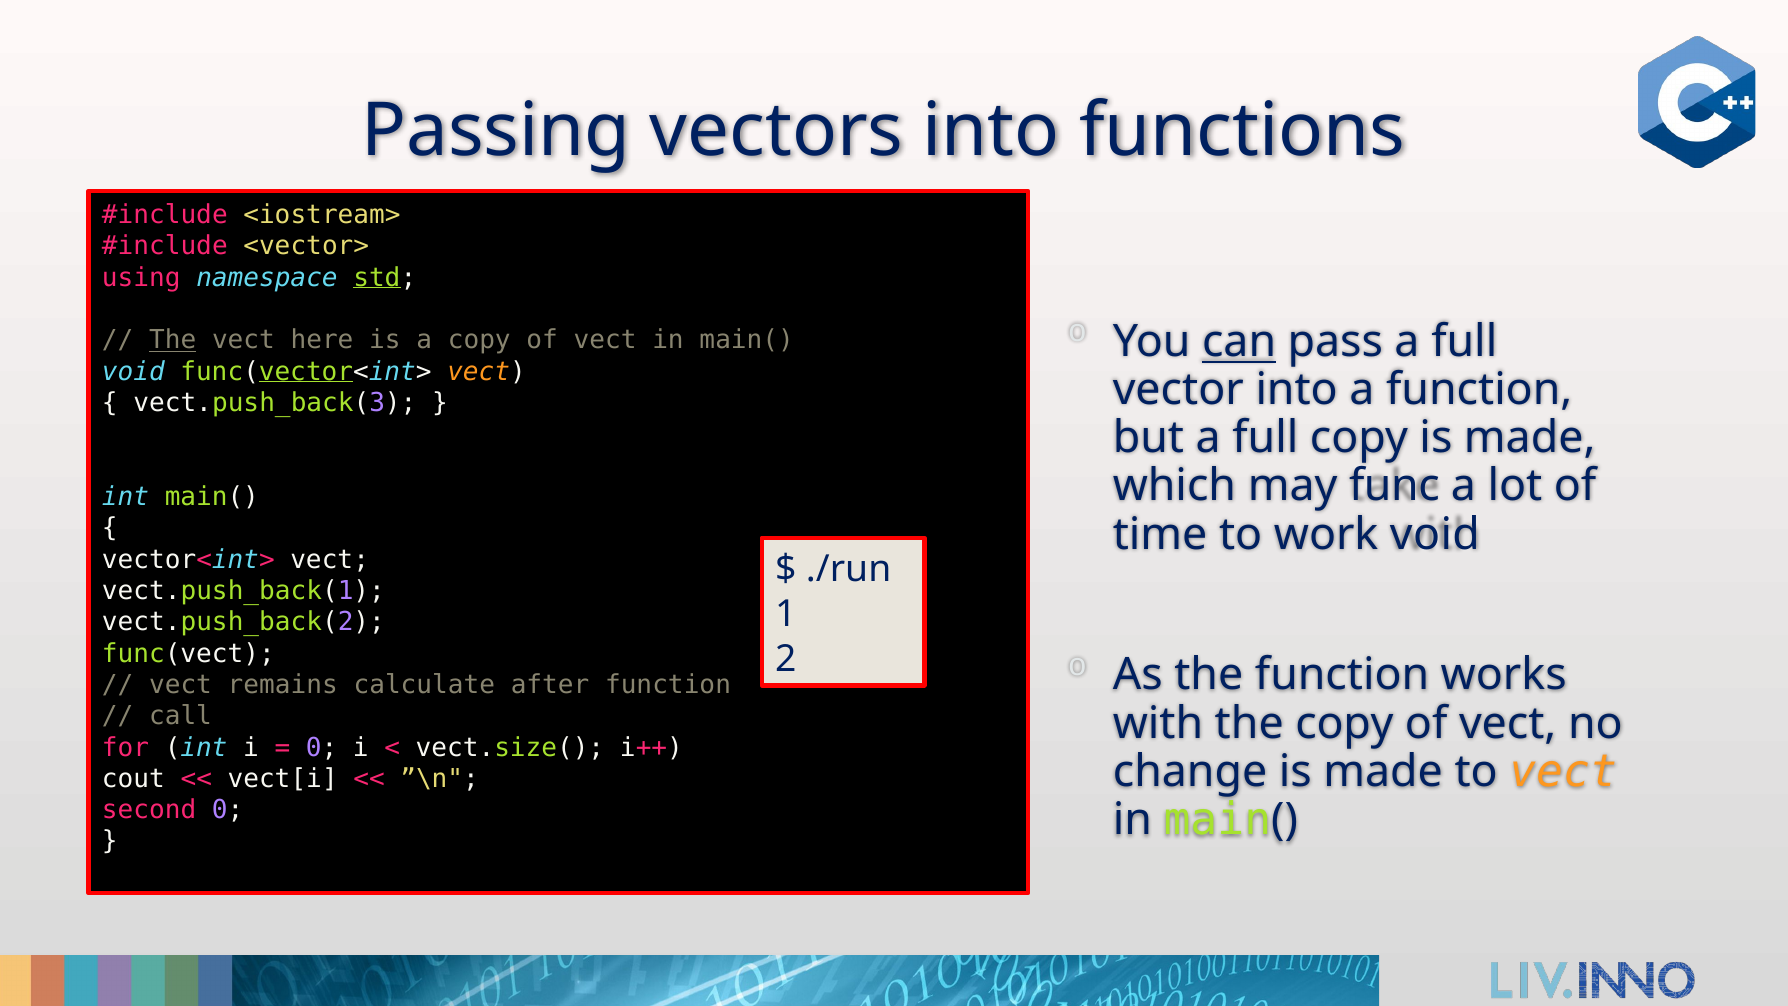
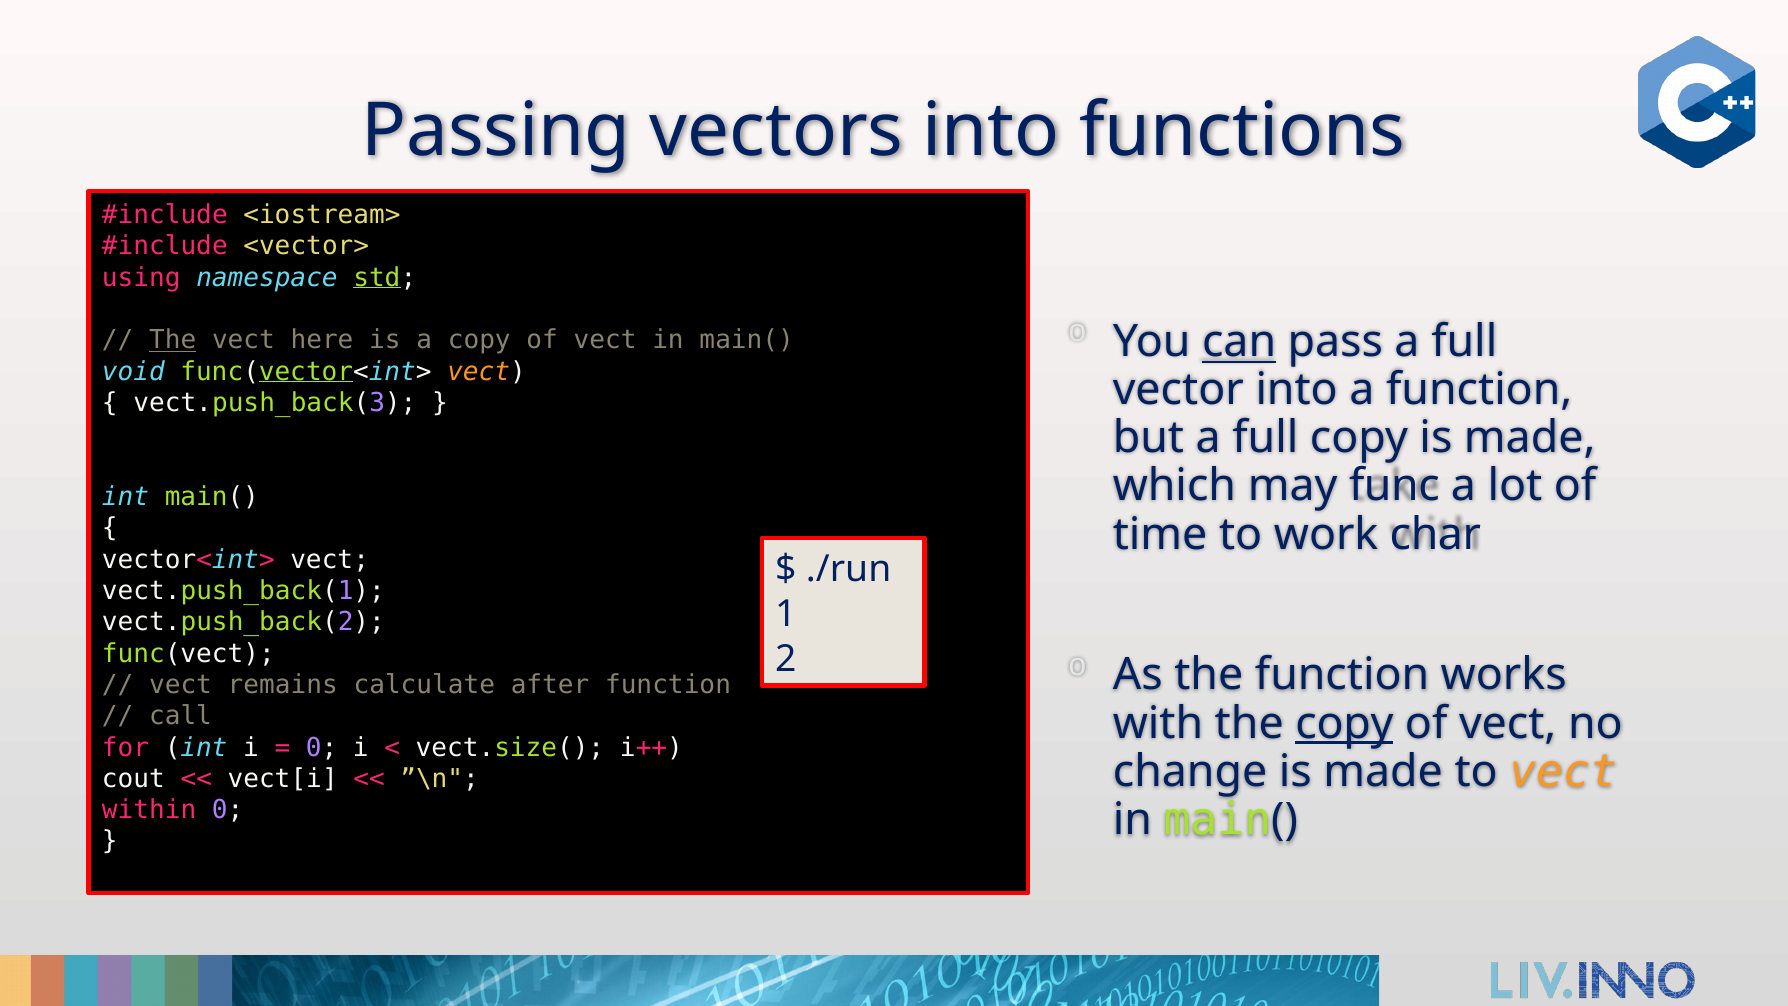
work void: void -> char (1435, 534)
copy underline: none -> present (1344, 723)
second: second -> within (149, 810)
